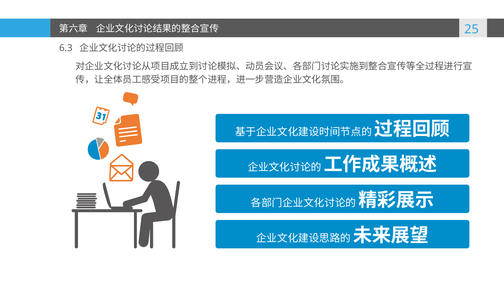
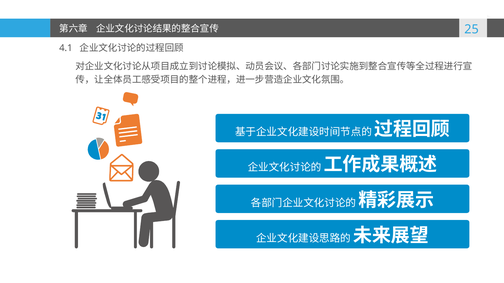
6.3: 6.3 -> 4.1 (66, 48)
